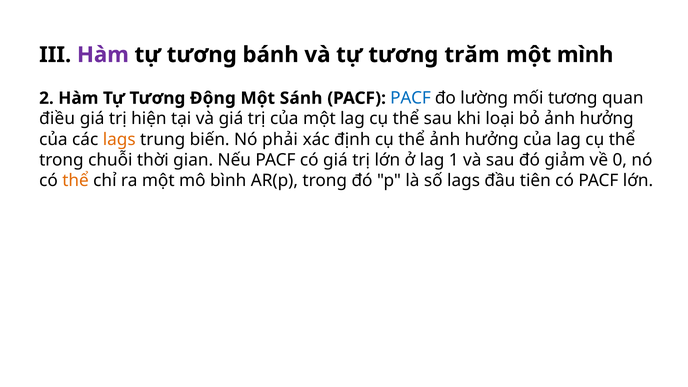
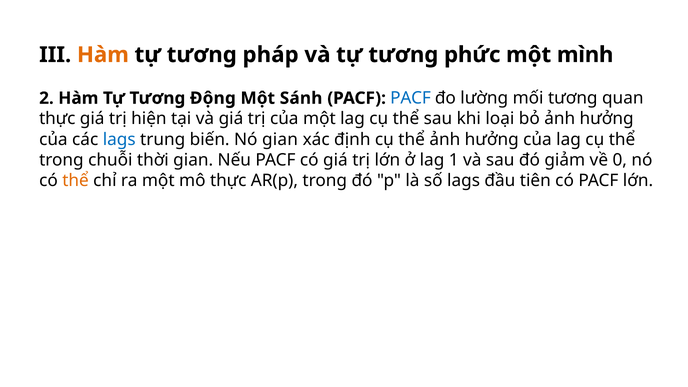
Hàm colour: purple -> orange (103, 55)
bánh: bánh -> pháp (271, 55)
trăm: trăm -> phức (472, 55)
điều: điều -> thực (57, 119)
lags colour: orange -> blue (119, 139)
Nó phải: phải -> gian (280, 139)
mô bình: bình -> thực (228, 181)
